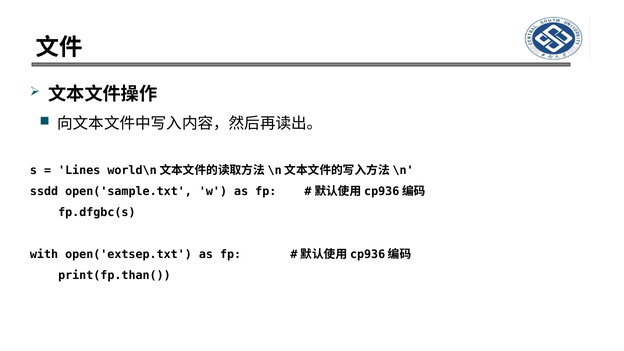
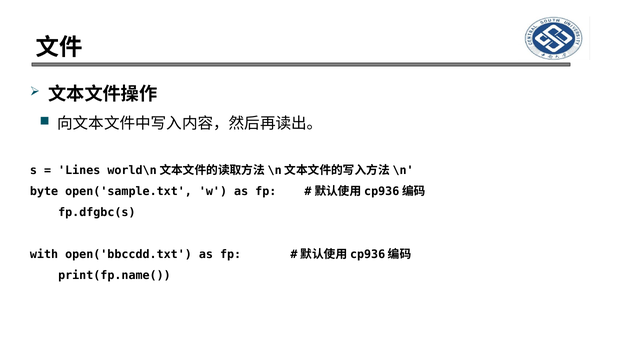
ssdd: ssdd -> byte (44, 191)
open('extsep.txt: open('extsep.txt -> open('bbccdd.txt (128, 254)
print(fp.than(: print(fp.than( -> print(fp.name( (114, 276)
